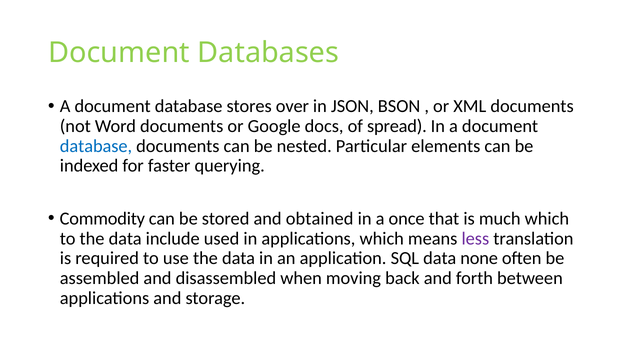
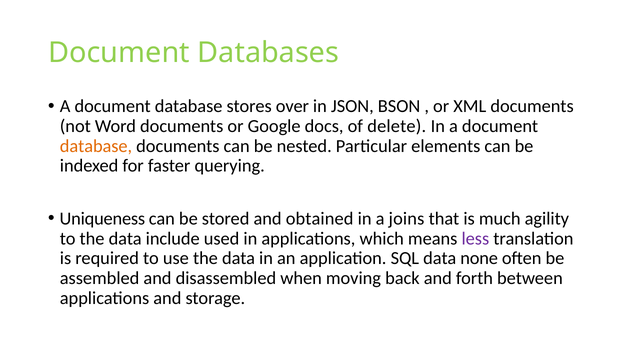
spread: spread -> delete (397, 126)
database colour: blue -> orange (96, 146)
Commodity: Commodity -> Uniqueness (102, 219)
once: once -> joins (406, 219)
much which: which -> agility (547, 219)
